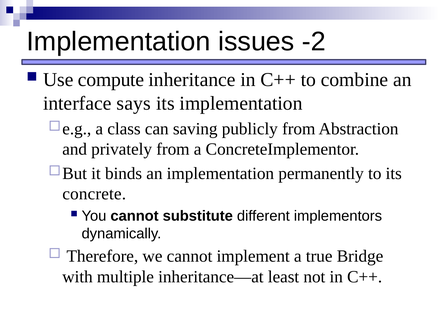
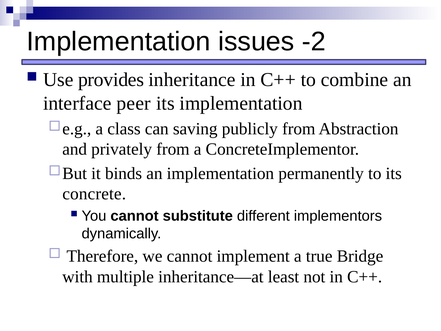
compute: compute -> provides (111, 80)
says: says -> peer (134, 103)
